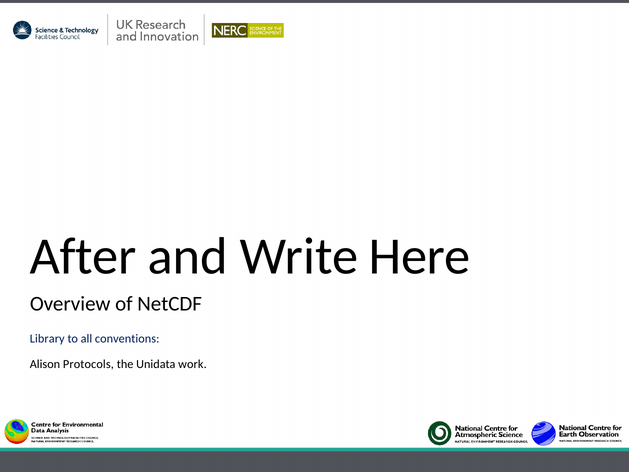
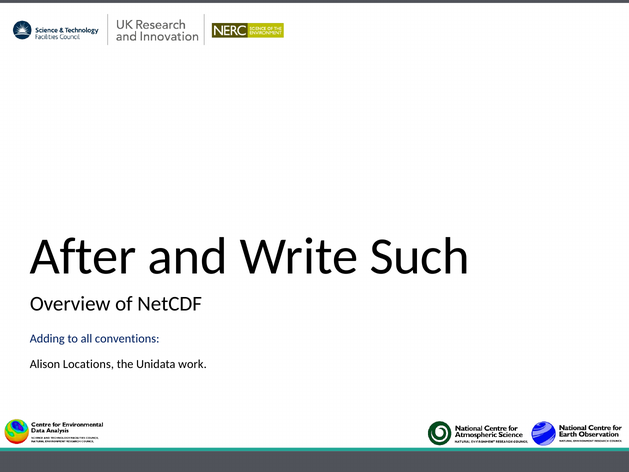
Here: Here -> Such (420, 256)
Library: Library -> Adding (47, 338)
Protocols: Protocols -> Locations (88, 364)
